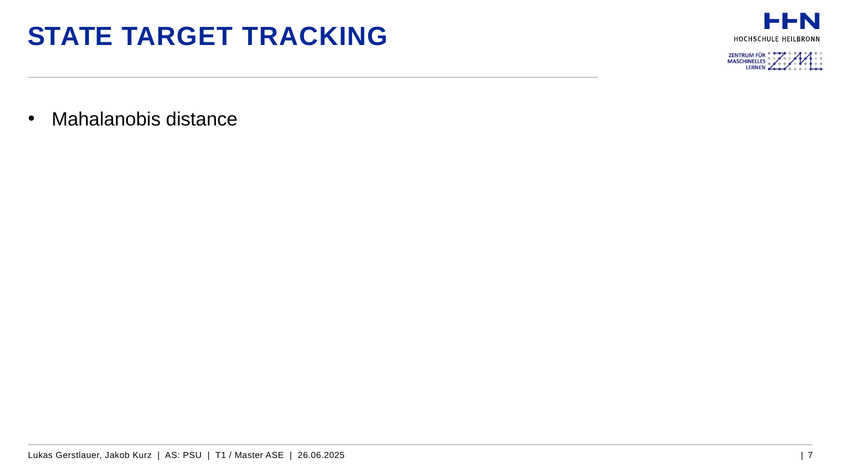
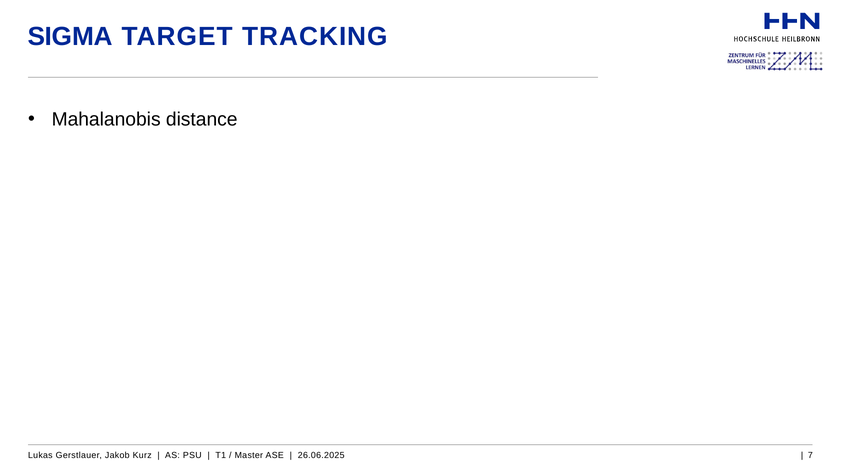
STATE: STATE -> SIGMA (70, 37)
